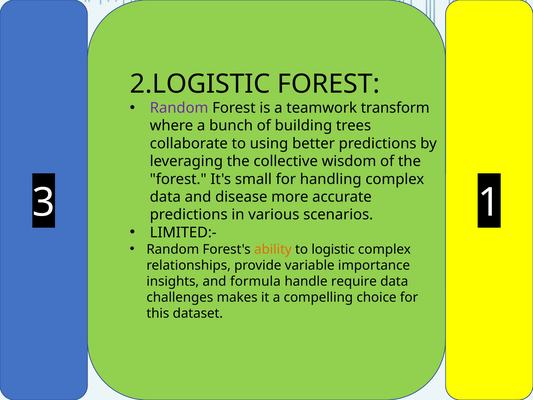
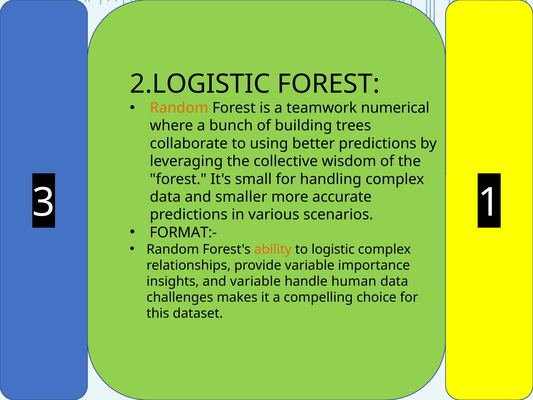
Random colour: purple -> orange (179, 108)
transform: transform -> numerical (395, 108)
disease: disease -> smaller (241, 197)
LIMITED:-: LIMITED:- -> FORMAT:- (183, 232)
and formula: formula -> variable (255, 281)
require: require -> human (354, 281)
